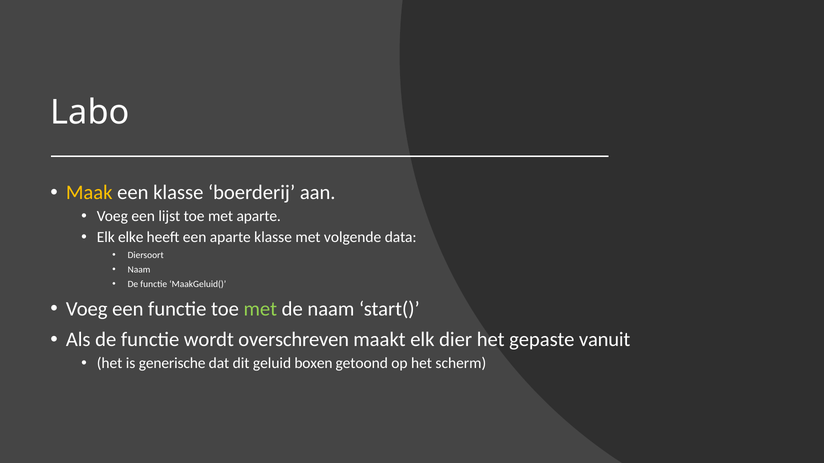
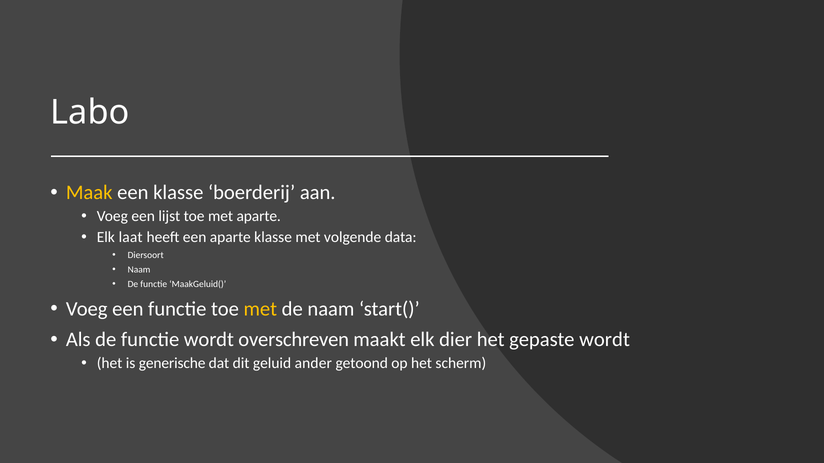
elke: elke -> laat (131, 238)
met colour: light green -> yellow (260, 309)
gepaste vanuit: vanuit -> wordt (605, 340)
boxen: boxen -> ander (313, 364)
